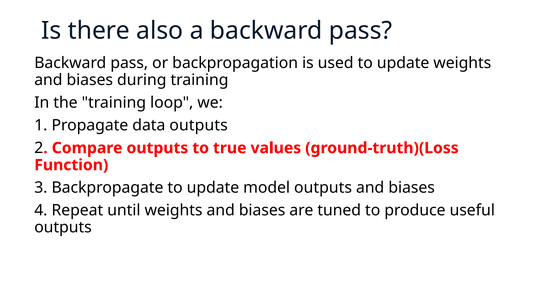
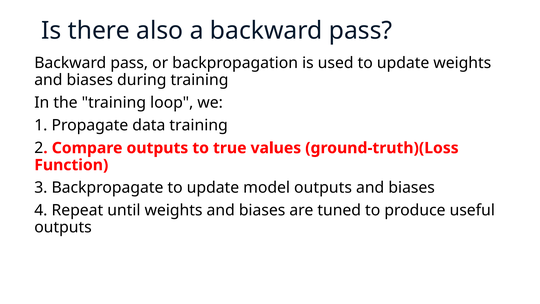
data outputs: outputs -> training (199, 125)
